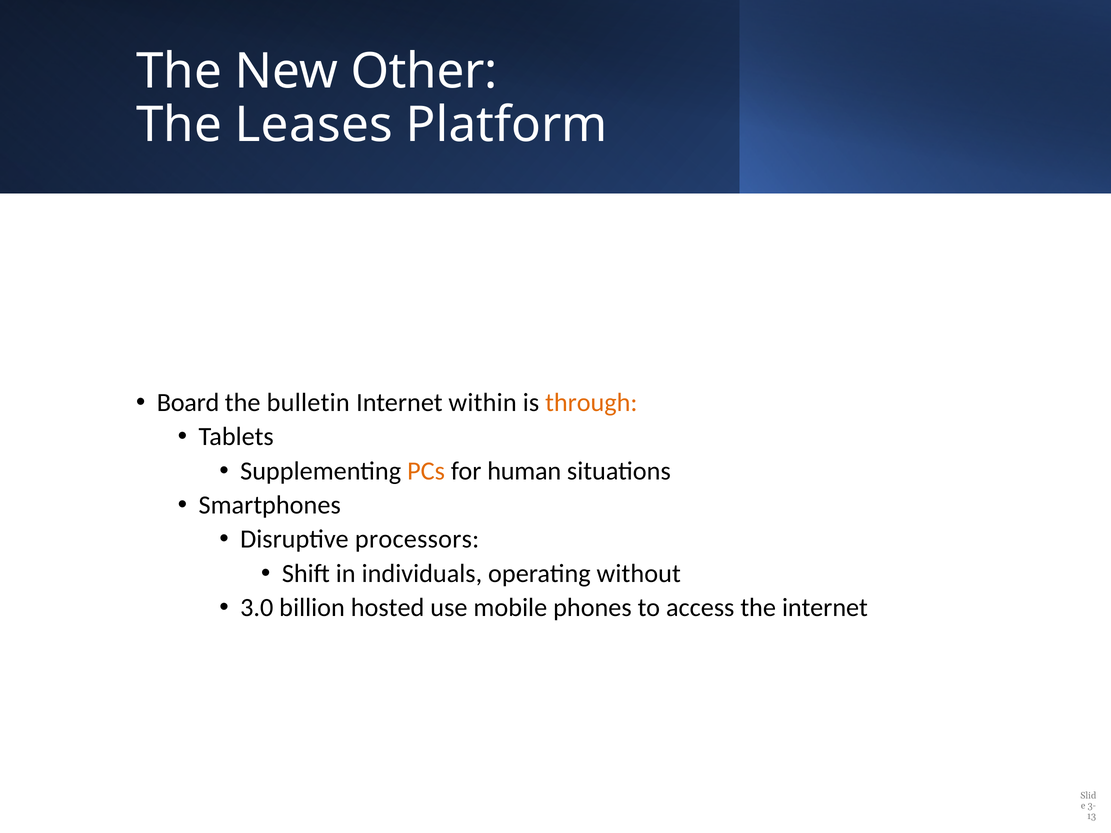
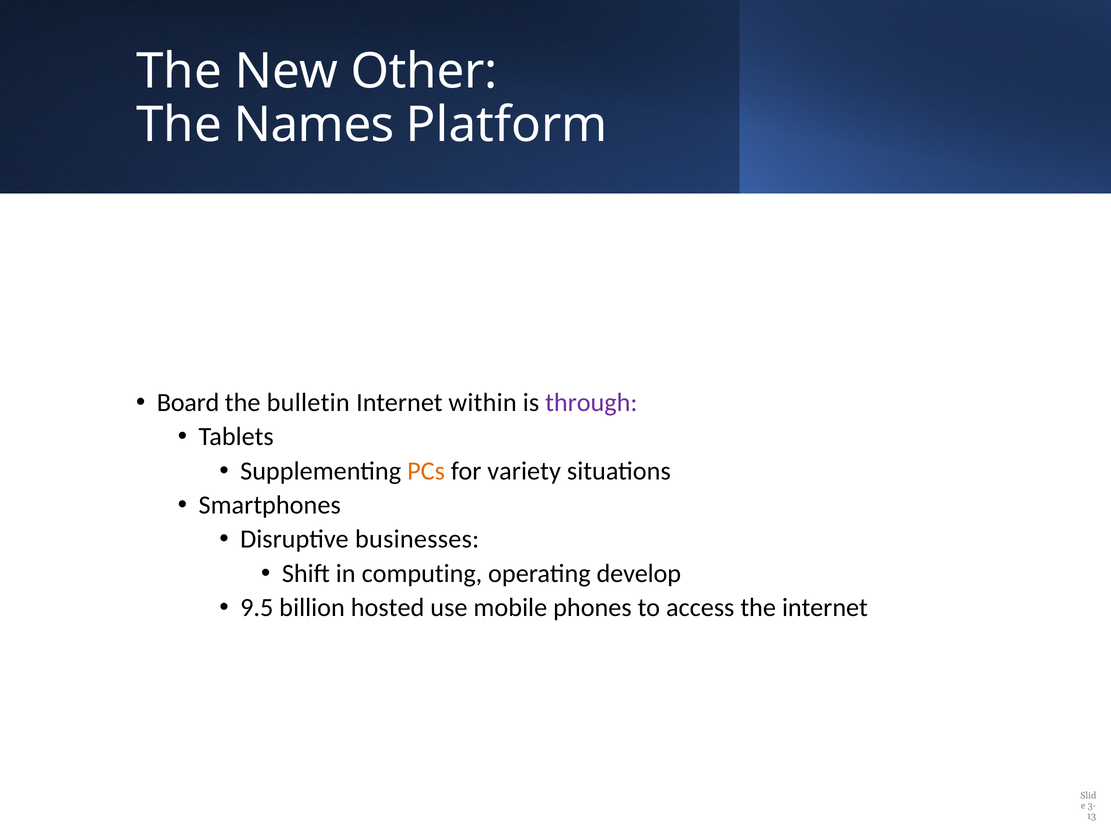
Leases: Leases -> Names (314, 125)
through colour: orange -> purple (591, 403)
human: human -> variety (524, 471)
processors: processors -> businesses (417, 539)
individuals: individuals -> computing (422, 574)
without: without -> develop (639, 574)
3.0: 3.0 -> 9.5 (257, 608)
